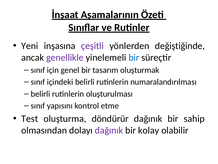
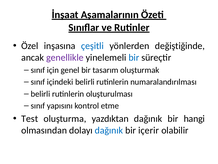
Yeni: Yeni -> Özel (30, 46)
çeşitli colour: purple -> blue (92, 46)
döndürür: döndürür -> yazdıktan (110, 118)
sahip: sahip -> hangi (194, 118)
dağınık colour: purple -> blue (109, 130)
kolay: kolay -> içerir (149, 130)
